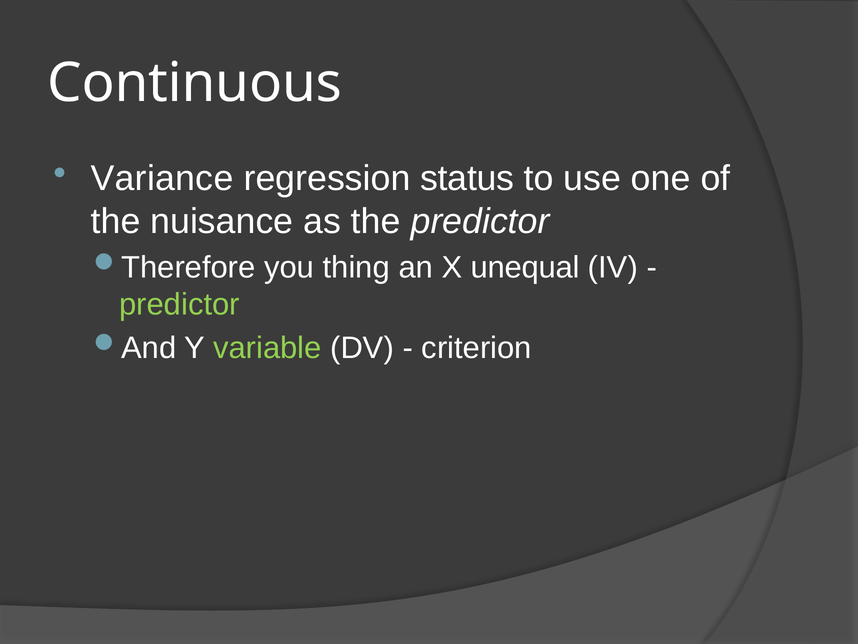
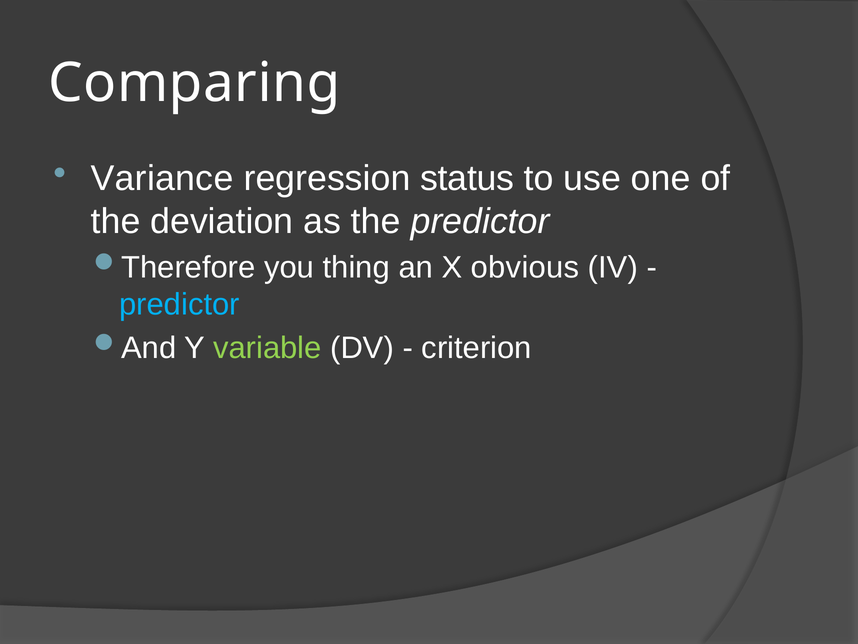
Continuous: Continuous -> Comparing (194, 83)
nuisance: nuisance -> deviation (222, 221)
unequal: unequal -> obvious (525, 267)
predictor colour: light green -> light blue (179, 304)
